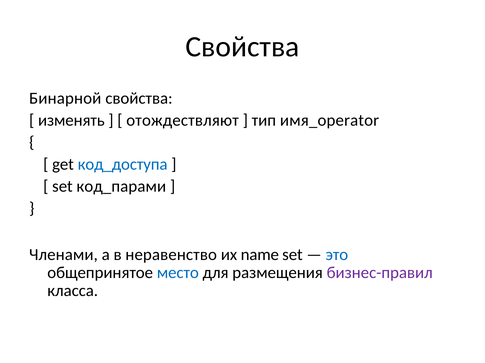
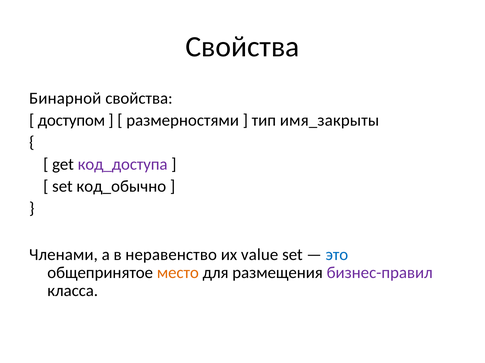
изменять: изменять -> доступом (71, 121)
отождествляют: отождествляют -> размерностями (183, 121)
имя_operator: имя_operator -> имя_закрыты (330, 121)
код_доступа colour: blue -> purple (123, 165)
код_парами: код_парами -> код_обычно (121, 187)
name: name -> value (260, 255)
место colour: blue -> orange (178, 273)
